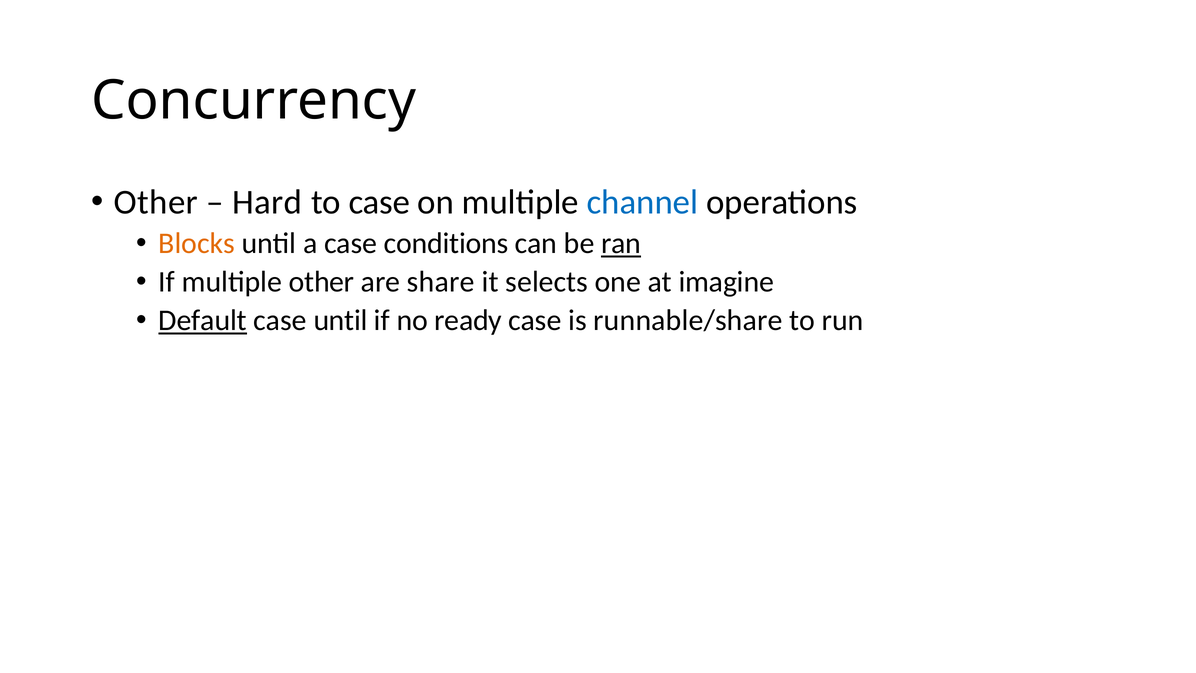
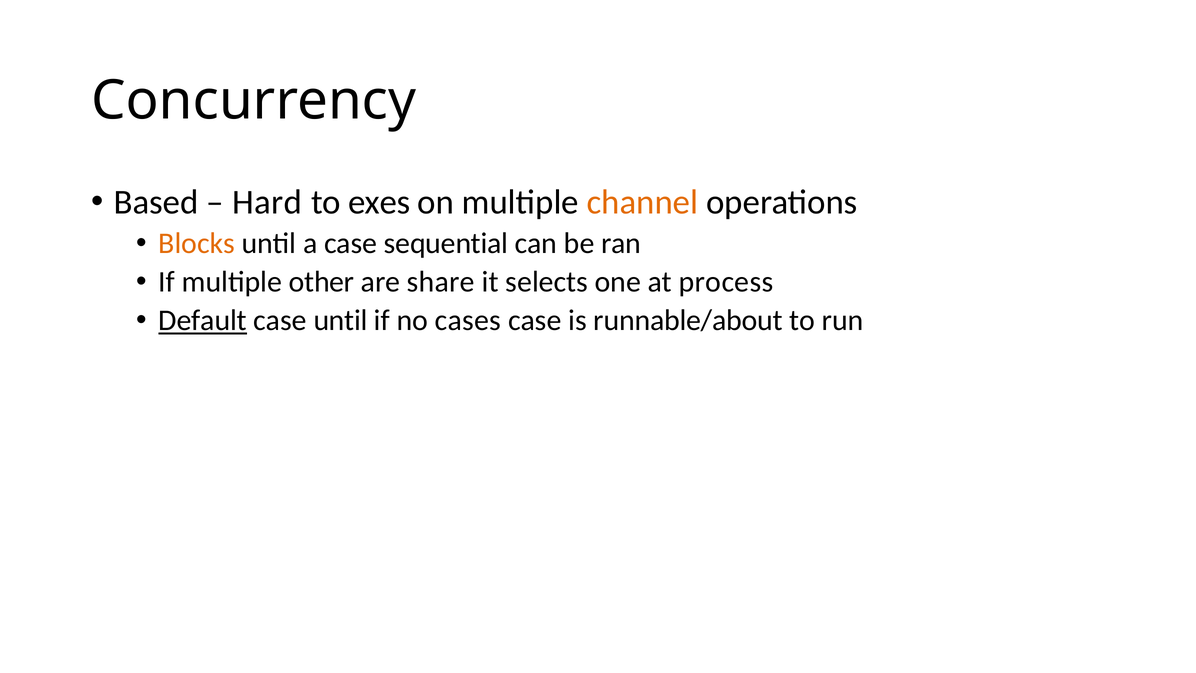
Other: Other -> Based (156, 202)
to case: case -> exes (379, 202)
channel colour: blue -> orange (642, 202)
conditions: conditions -> sequential (446, 243)
ran underline: present -> none (621, 243)
imagine: imagine -> process (726, 282)
ready: ready -> cases (468, 320)
runnable/share: runnable/share -> runnable/about (688, 320)
